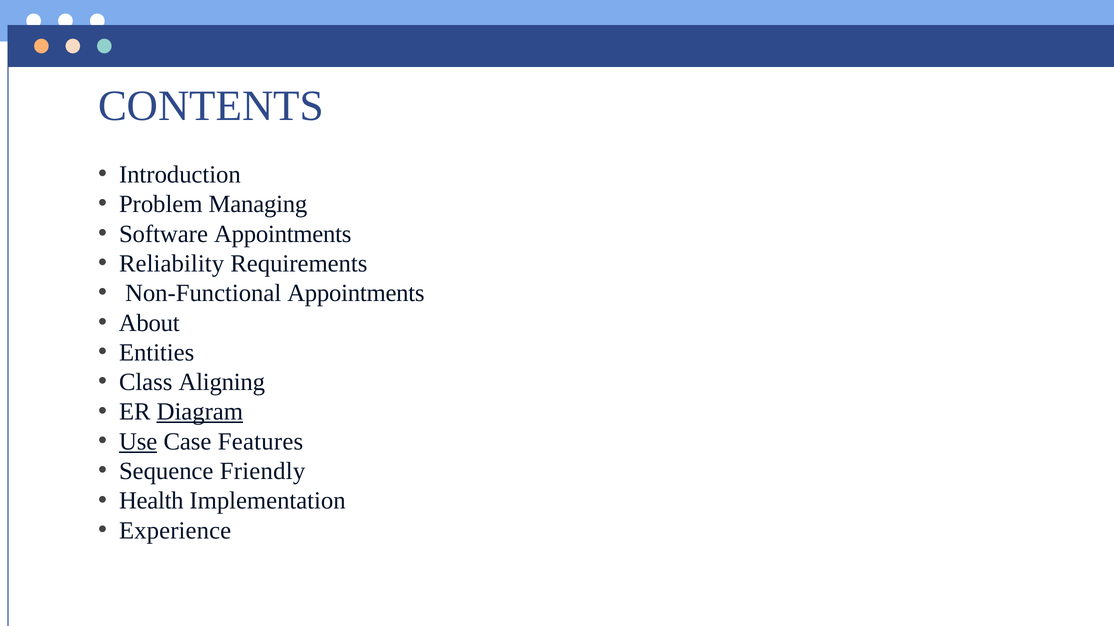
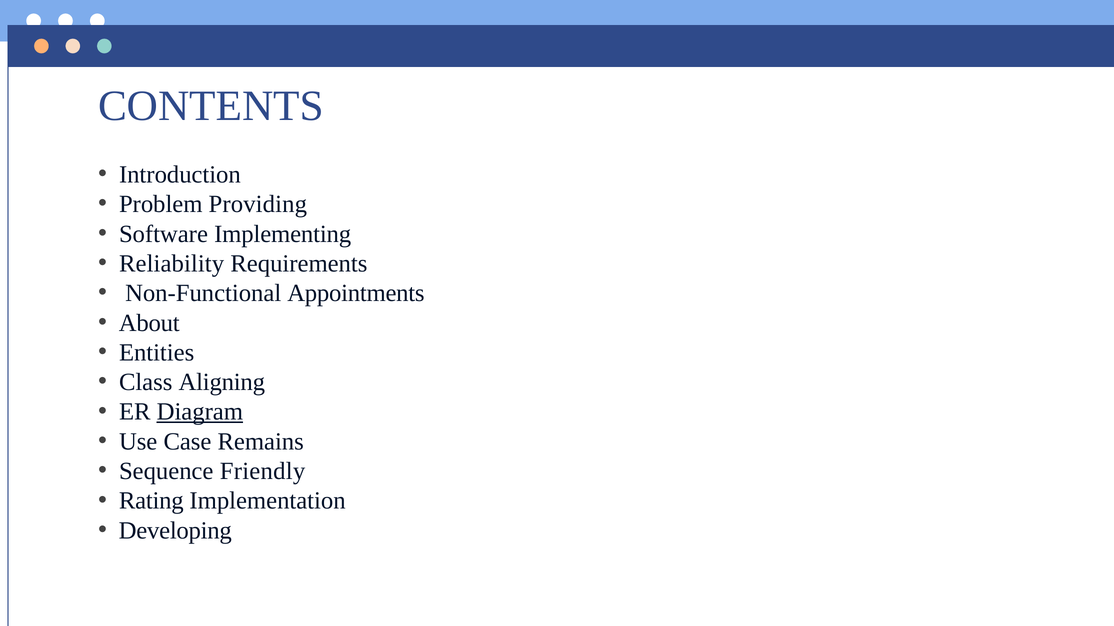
Managing: Managing -> Providing (258, 204)
Software Appointments: Appointments -> Implementing (283, 234)
Use underline: present -> none (138, 442)
Features: Features -> Remains (261, 442)
Health: Health -> Rating (151, 501)
Experience: Experience -> Developing (175, 531)
